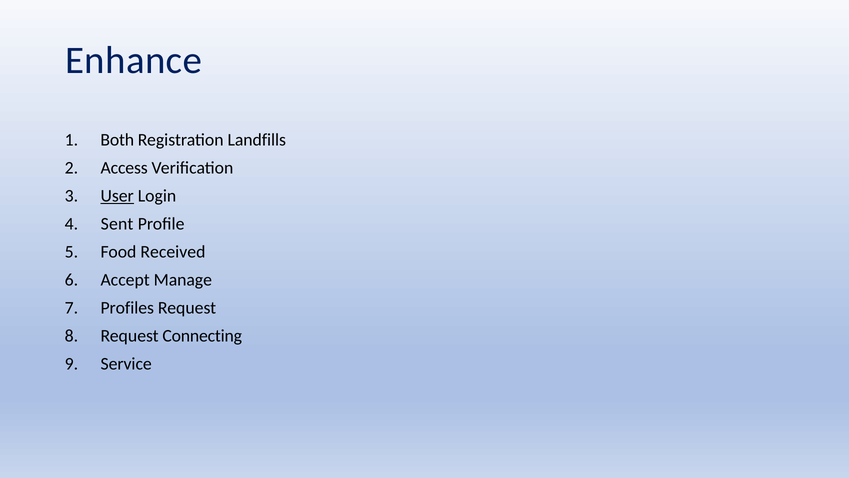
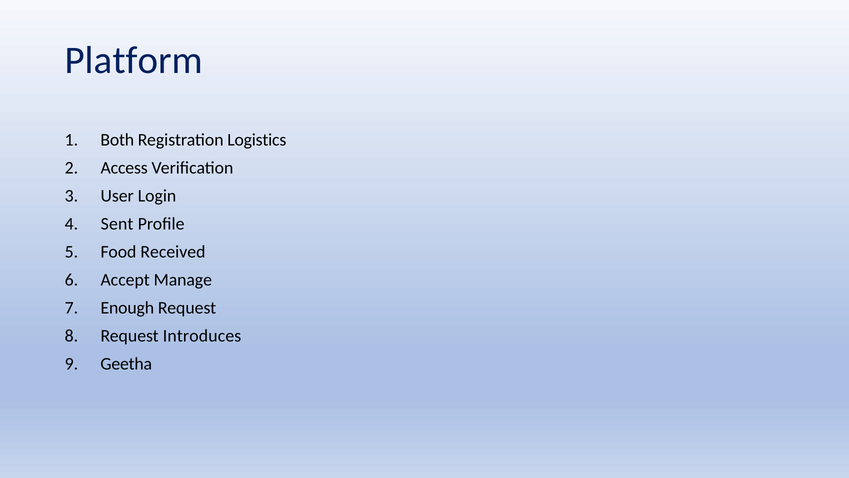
Enhance: Enhance -> Platform (134, 60)
Landfills: Landfills -> Logistics (257, 140)
User underline: present -> none (117, 196)
Profiles: Profiles -> Enough (127, 308)
Connecting: Connecting -> Introduces (202, 336)
Service: Service -> Geetha (126, 364)
